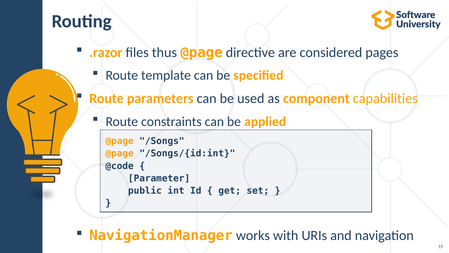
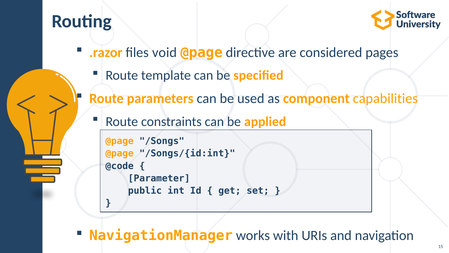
thus: thus -> void (164, 52)
